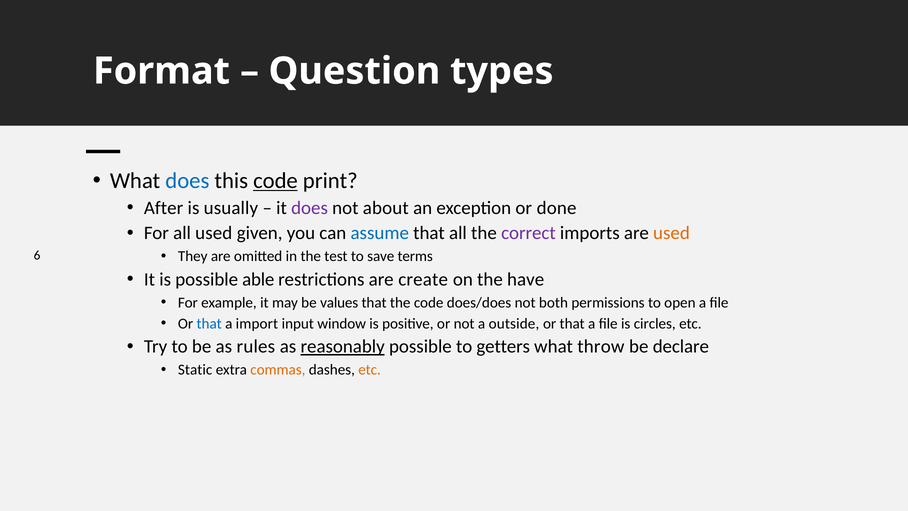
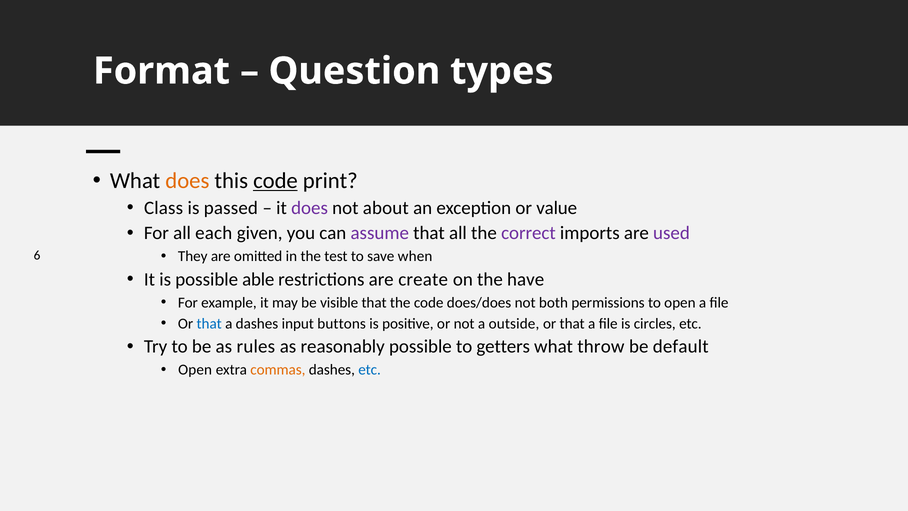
does colour: blue -> orange (187, 181)
After: After -> Class (164, 208)
usually: usually -> passed (231, 208)
done: done -> value (557, 208)
all used: used -> each (214, 233)
assume colour: blue -> purple (380, 233)
used colour: orange -> purple (671, 233)
terms: terms -> when (415, 256)
values: values -> visible (339, 302)
a import: import -> dashes (257, 323)
window: window -> buttons (342, 323)
reasonably underline: present -> none (343, 346)
declare: declare -> default (681, 346)
Static: Static -> Open (195, 370)
etc colour: orange -> blue (370, 370)
